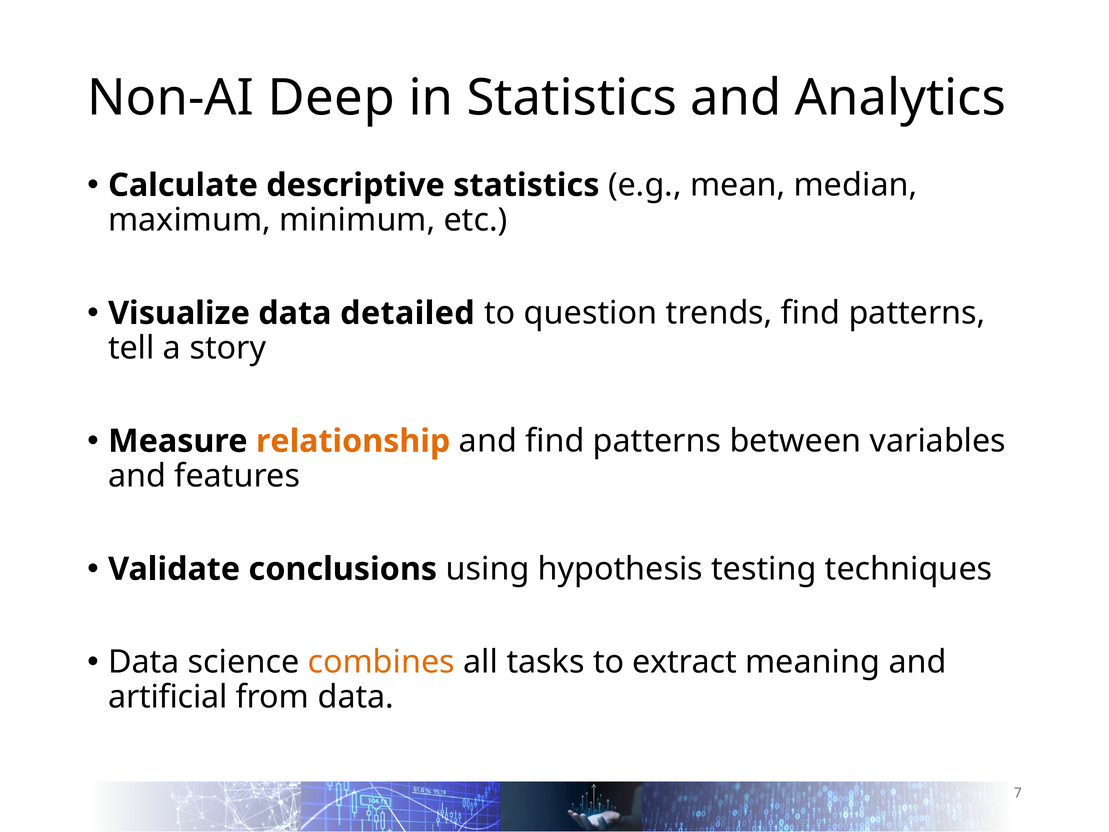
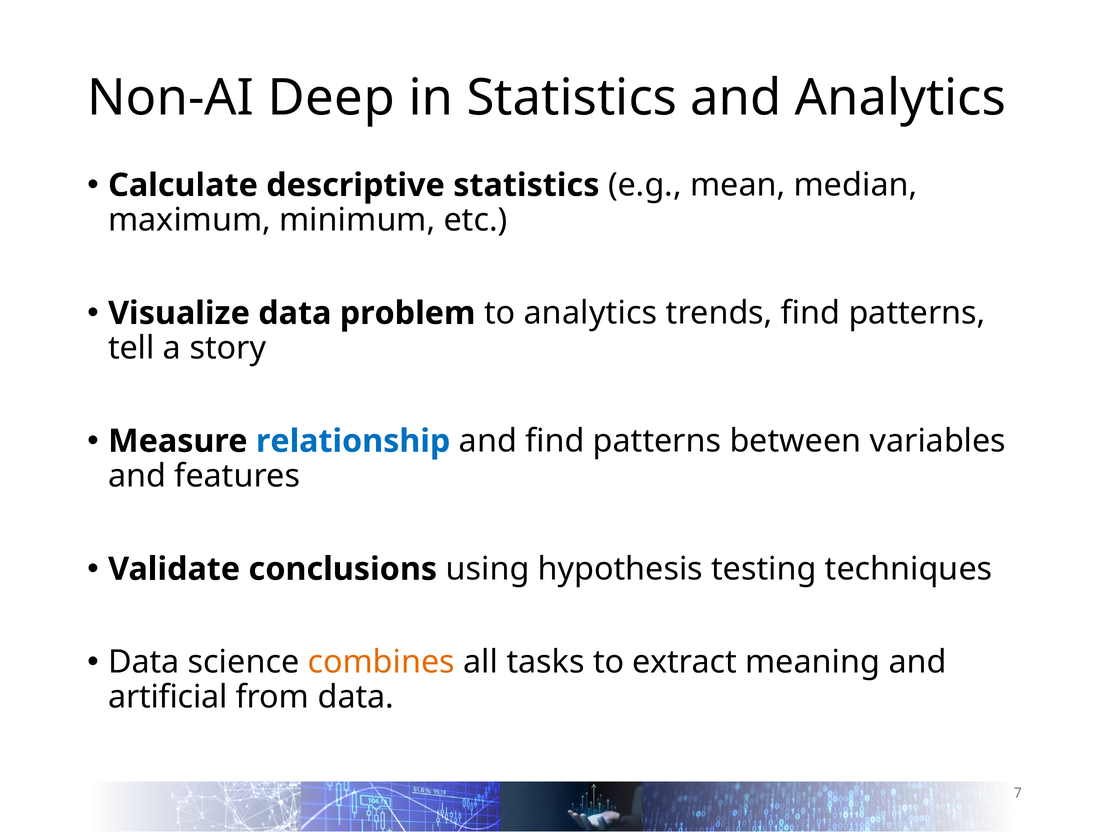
detailed: detailed -> problem (408, 313)
to question: question -> analytics (590, 313)
relationship colour: orange -> blue (353, 441)
